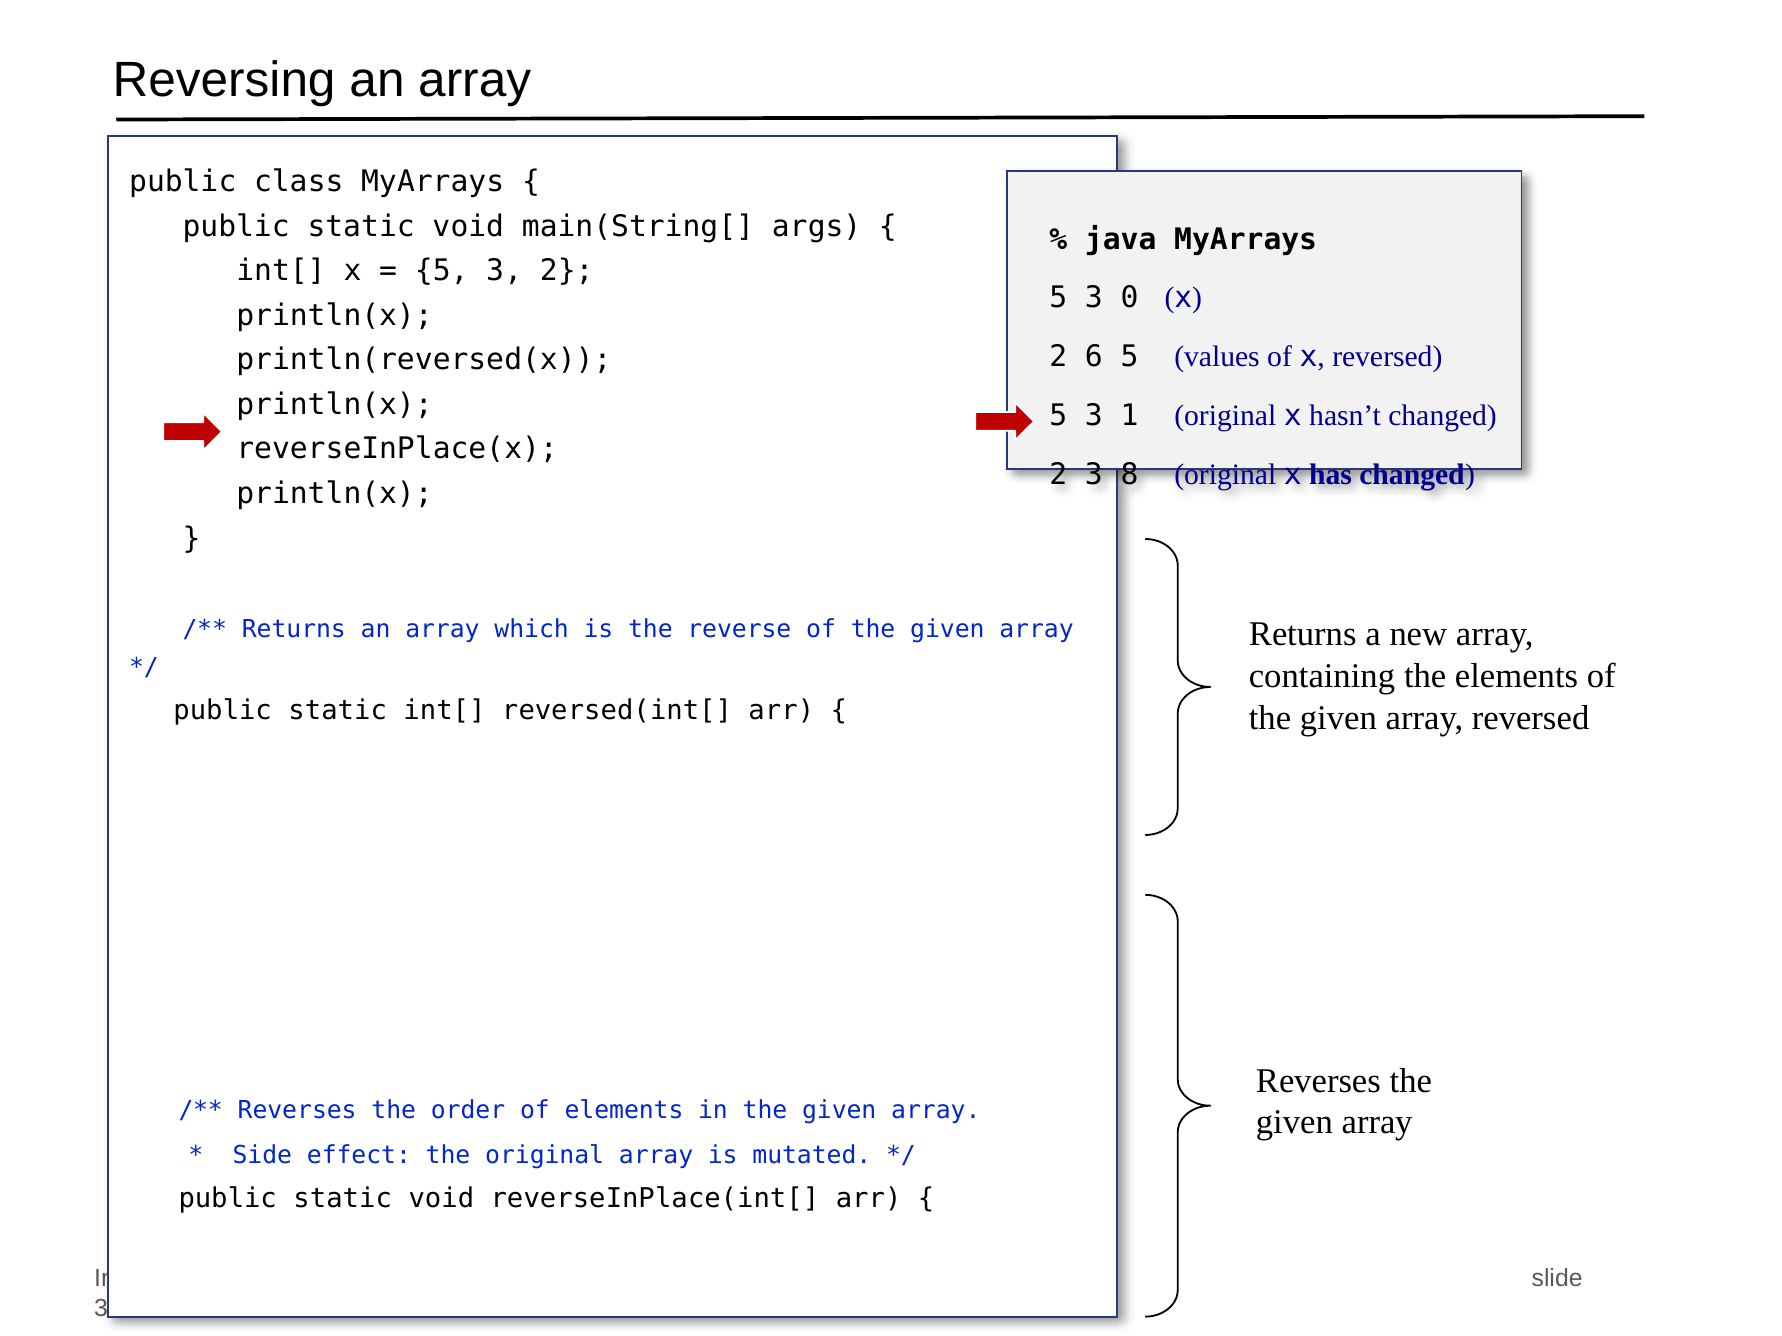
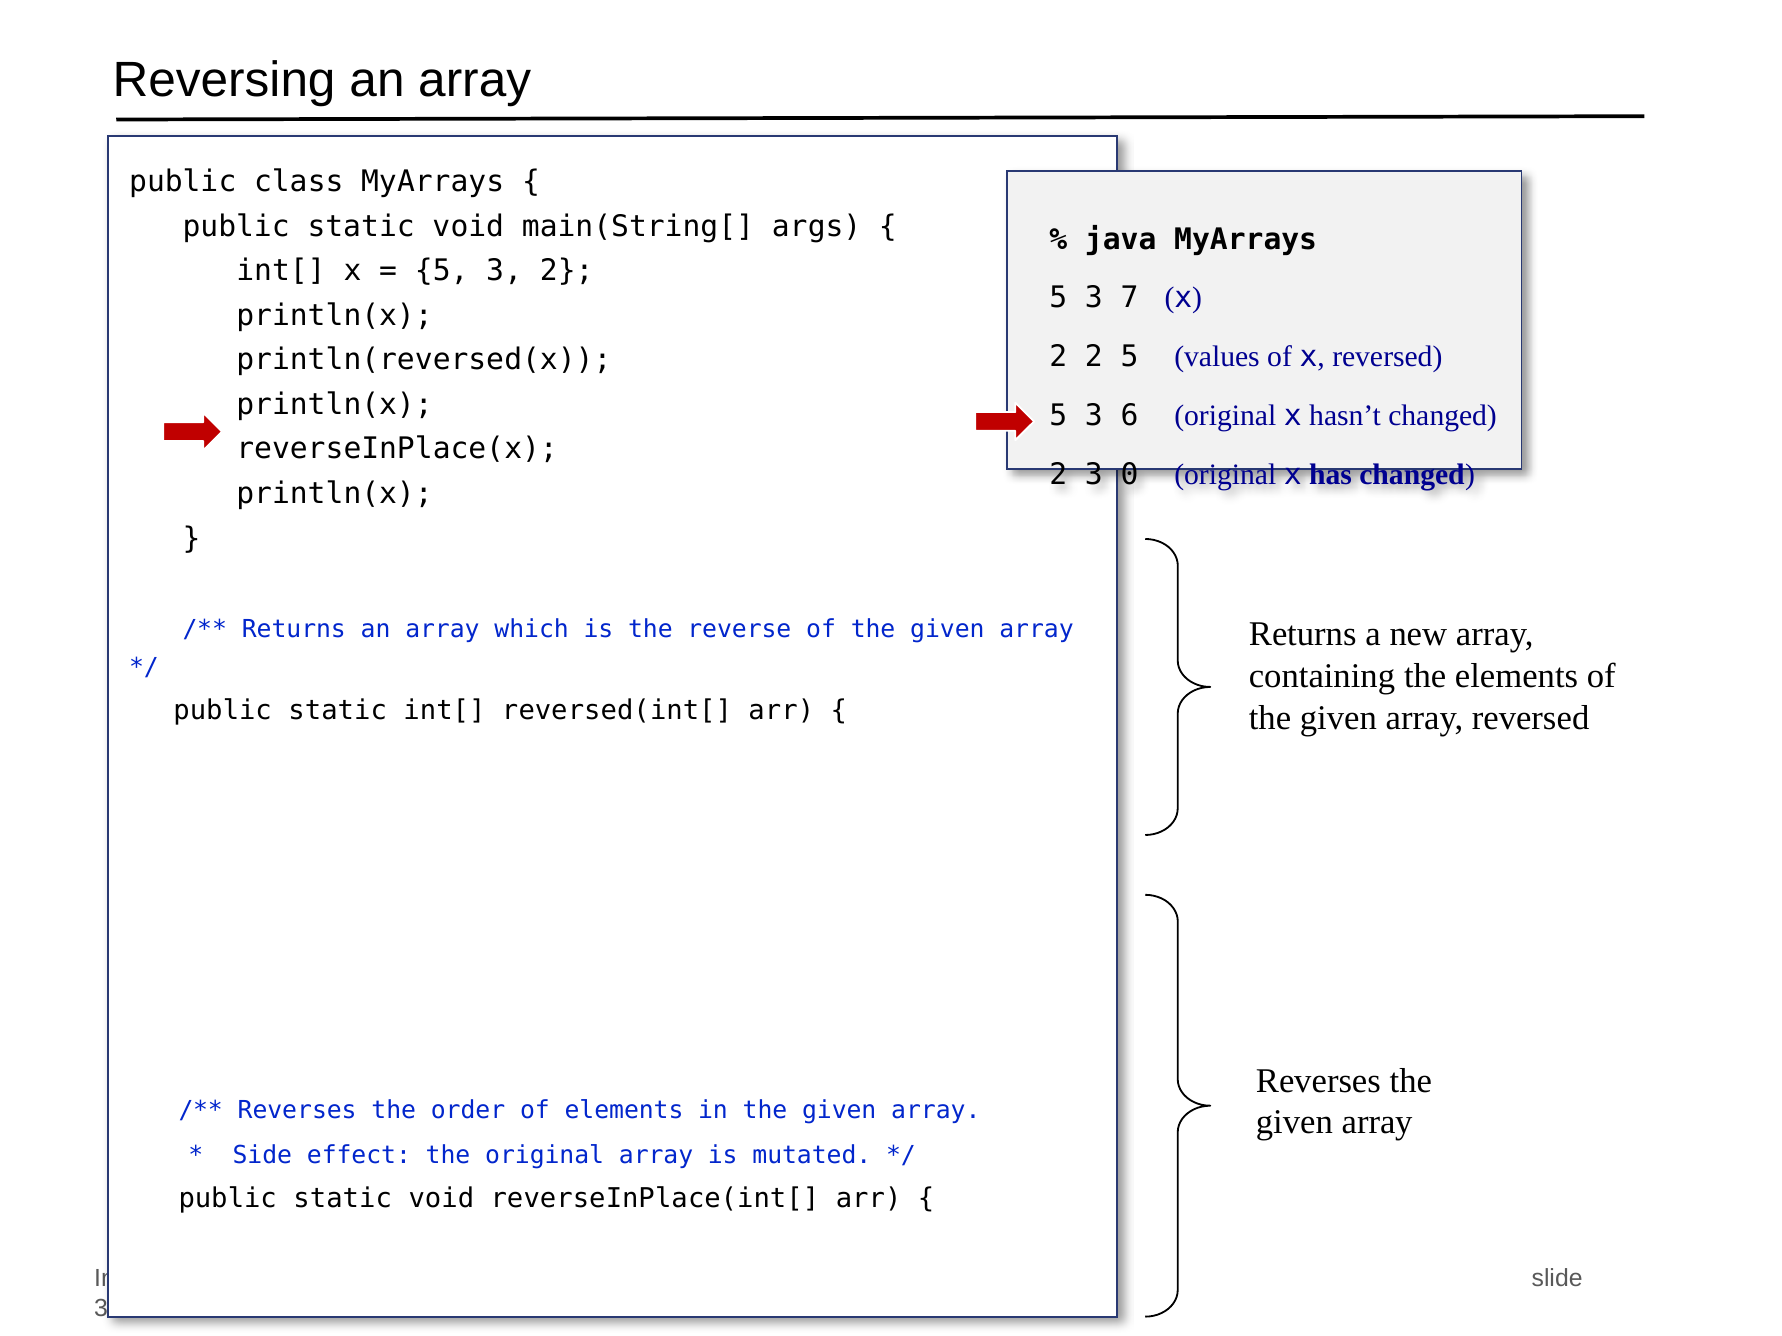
0: 0 -> 7 (1130, 298)
2 6: 6 -> 2 (1094, 357)
1: 1 -> 6 (1130, 416)
8: 8 -> 0 (1130, 475)
